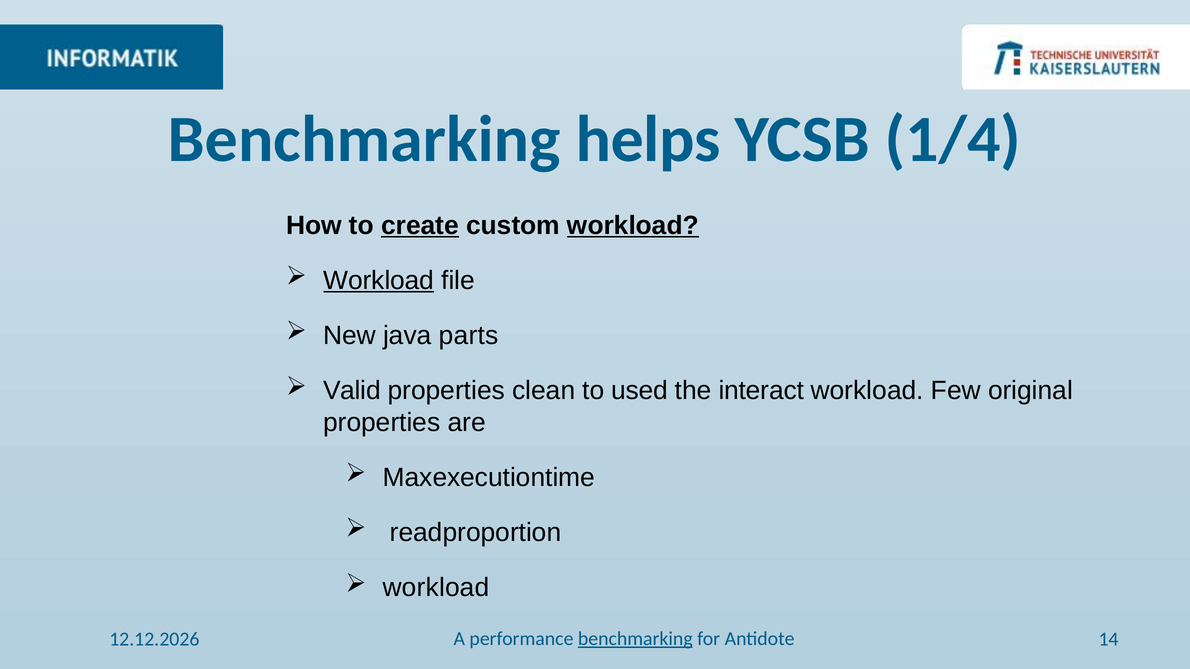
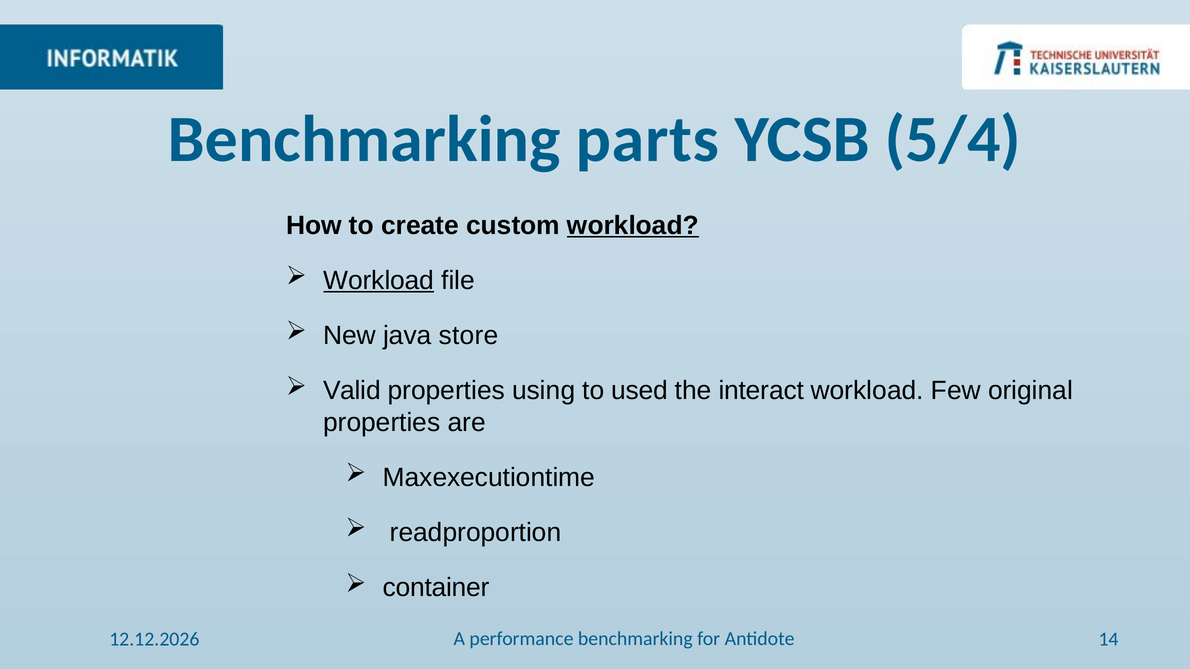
helps: helps -> parts (647, 139)
1/4: 1/4 -> 5/4 (953, 139)
create underline: present -> none (420, 225)
parts: parts -> store (469, 336)
clean: clean -> using (544, 391)
workload: workload -> container (436, 588)
benchmarking underline: present -> none (635, 639)
